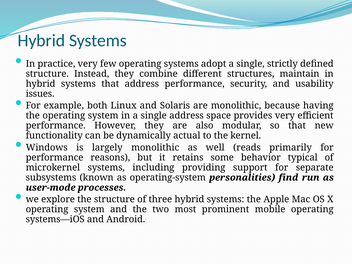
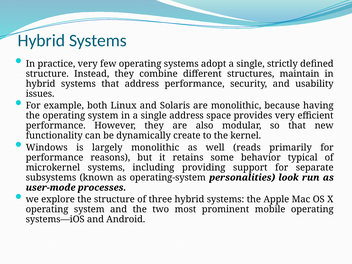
actual: actual -> create (187, 136)
find: find -> look (289, 178)
